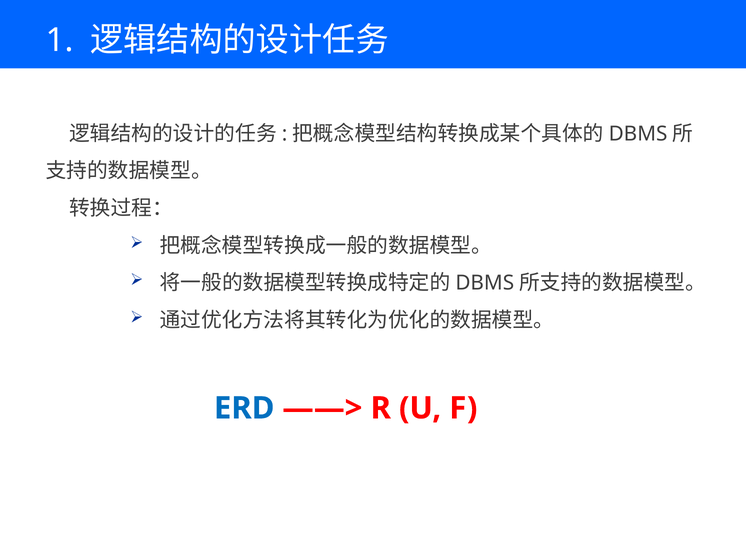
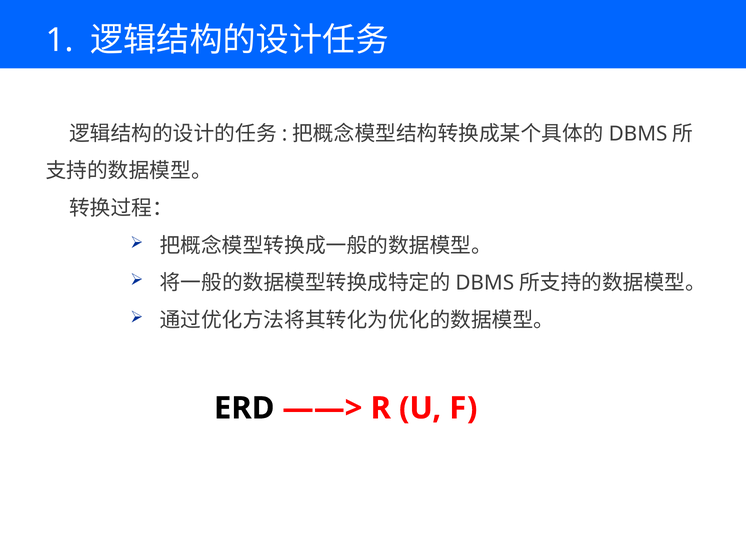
ERD colour: blue -> black (244, 408)
